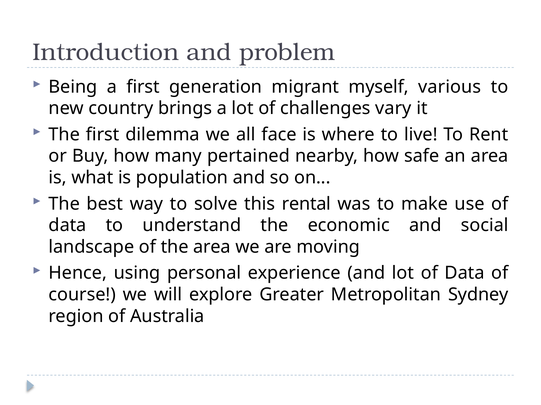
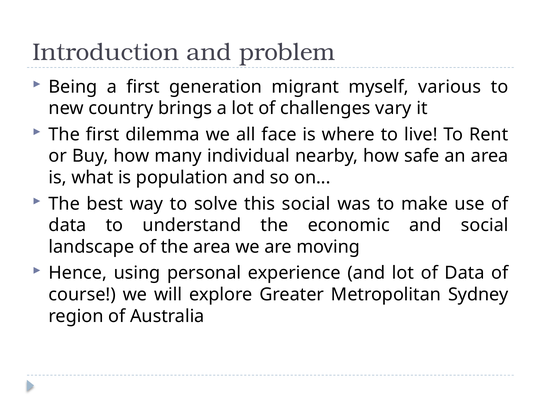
pertained: pertained -> individual (248, 156)
this rental: rental -> social (306, 204)
